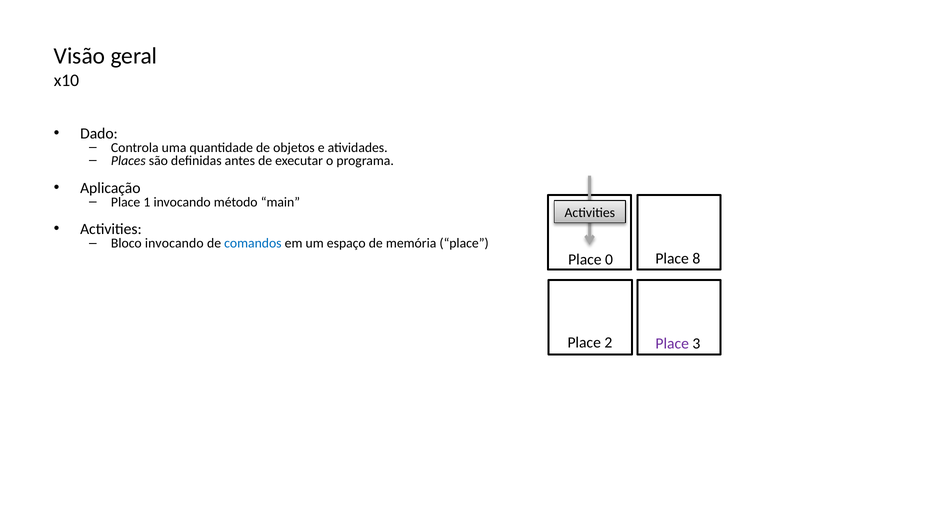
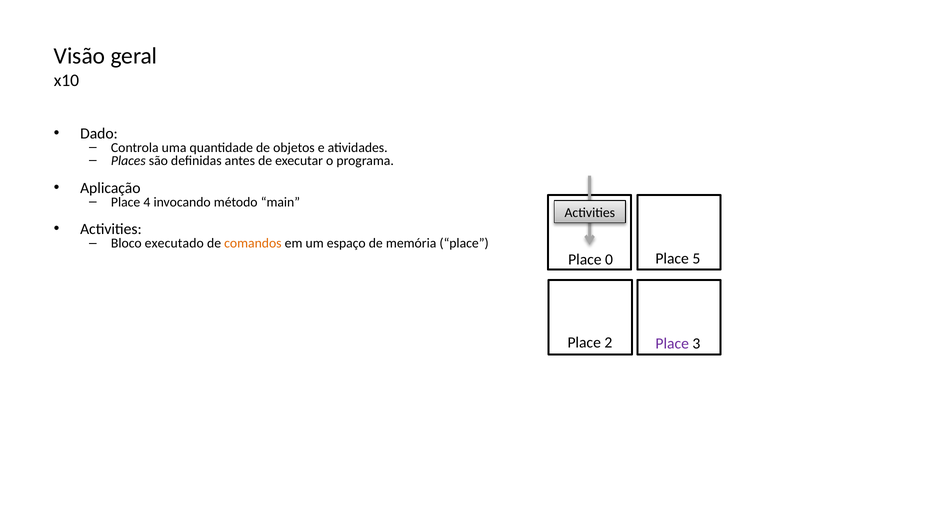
1: 1 -> 4 (147, 202)
Bloco invocando: invocando -> executado (174, 243)
comandos colour: blue -> orange (253, 243)
8: 8 -> 5 (696, 259)
